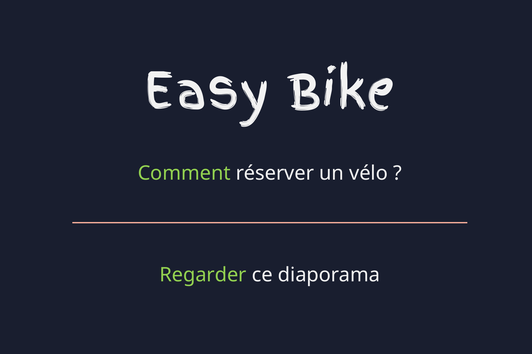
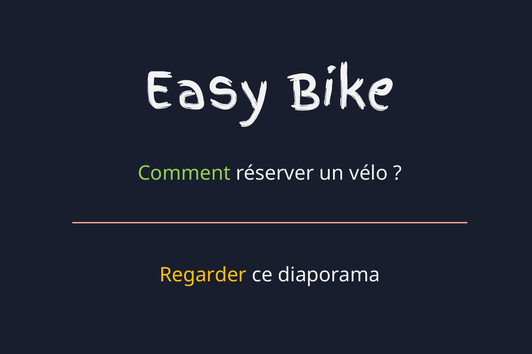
Regarder colour: light green -> yellow (203, 275)
